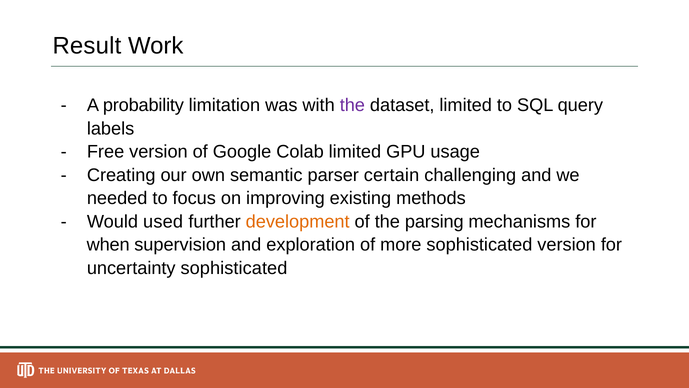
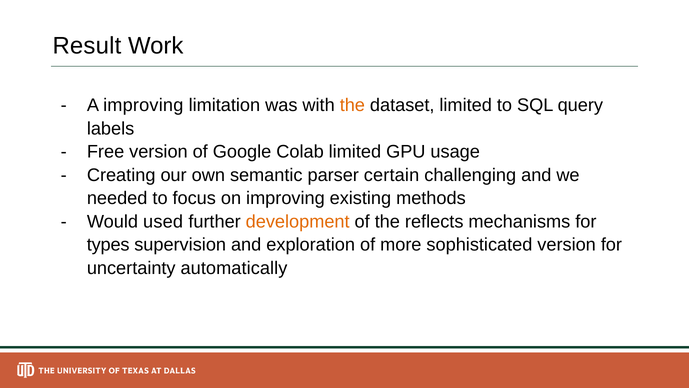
A probability: probability -> improving (143, 105)
the colour: purple -> orange (352, 105)
parsing: parsing -> reflects (434, 221)
when: when -> types (108, 245)
uncertainty sophisticated: sophisticated -> automatically (234, 268)
